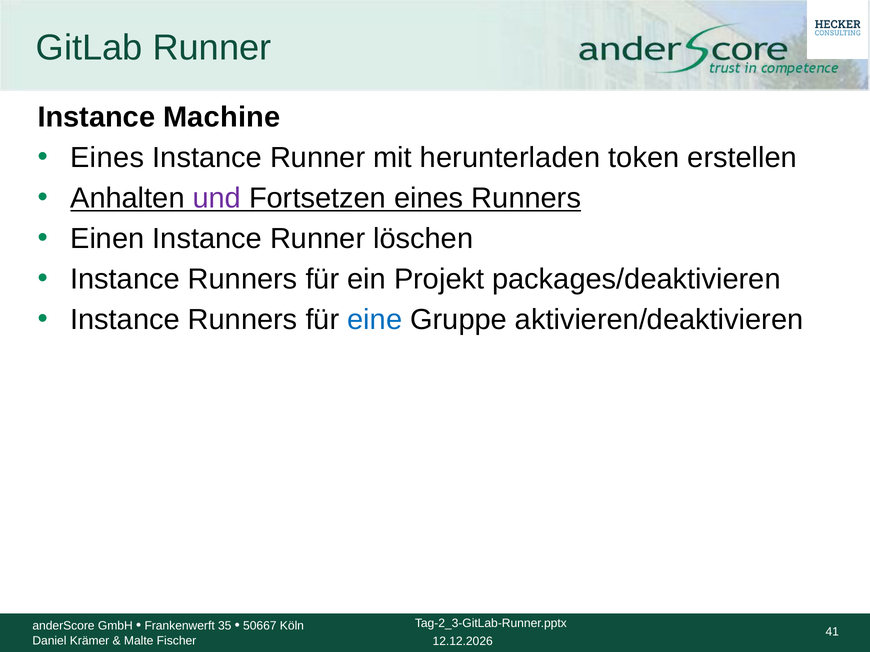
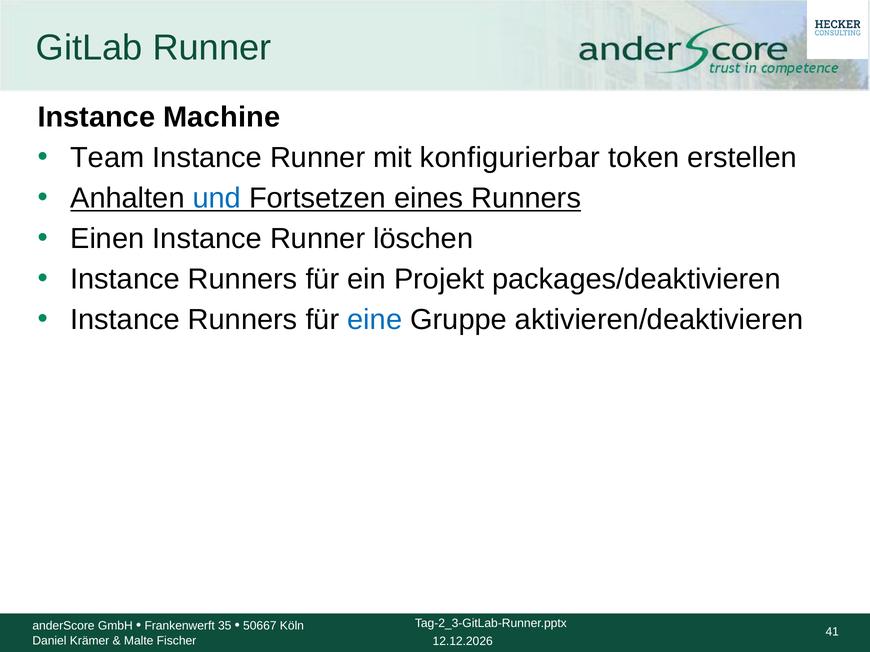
Eines: Eines -> Team (107, 158)
herunterladen: herunterladen -> konfigurierbar (510, 158)
und colour: purple -> blue (217, 198)
